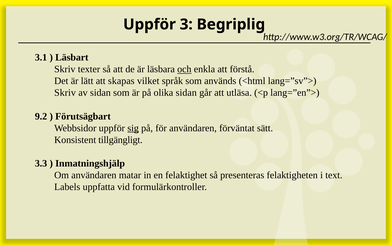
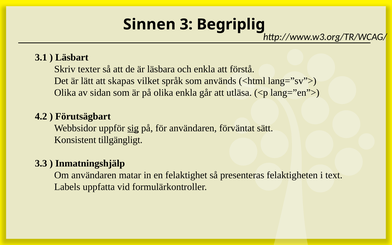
Uppför: Uppför -> Sinnen (149, 24)
och underline: present -> none (184, 69)
Skriv: Skriv -> Olika (65, 93)
olika sidan: sidan -> enkla (186, 93)
9.2: 9.2 -> 4.2 (41, 116)
